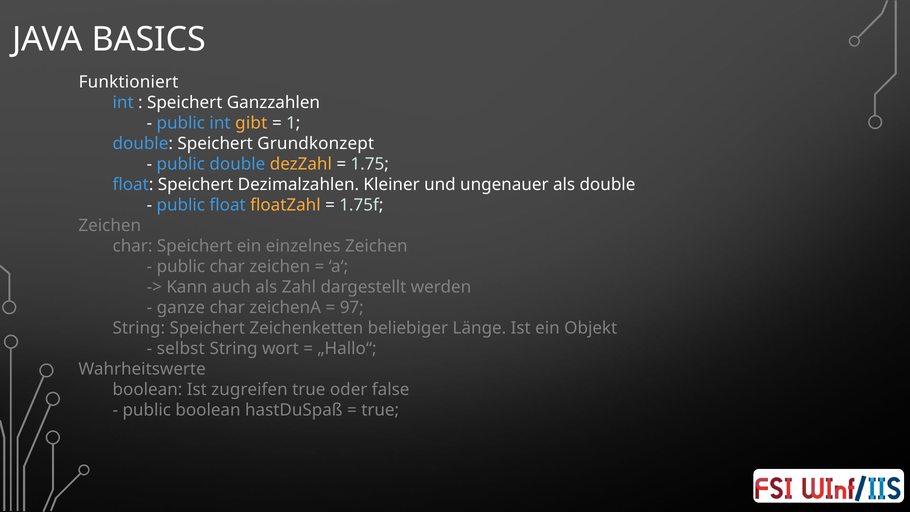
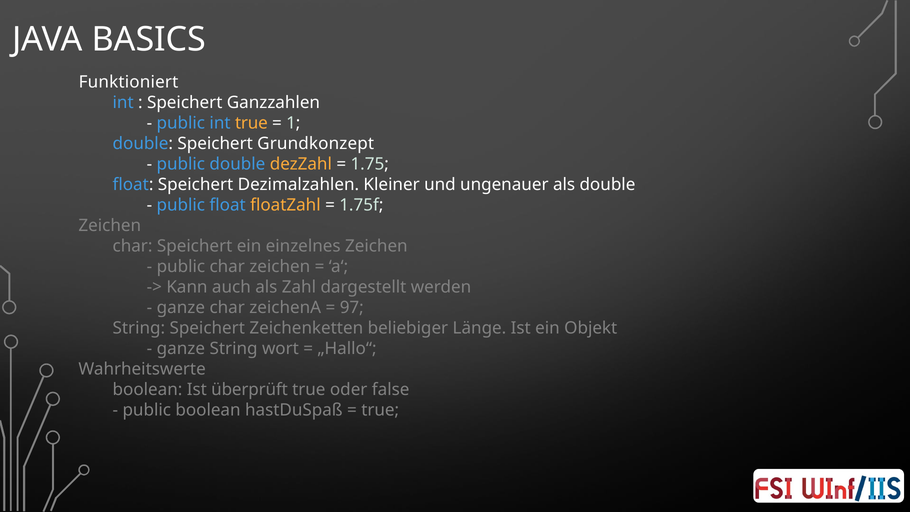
int gibt: gibt -> true (251, 123)
selbst: selbst -> ganze (181, 348)
zugreifen: zugreifen -> überprüft (250, 389)
